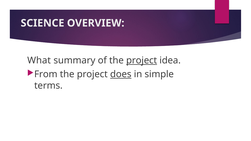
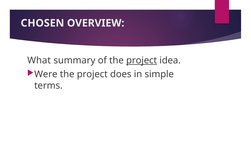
SCIENCE: SCIENCE -> CHOSEN (42, 23)
From: From -> Were (46, 74)
does underline: present -> none (121, 74)
